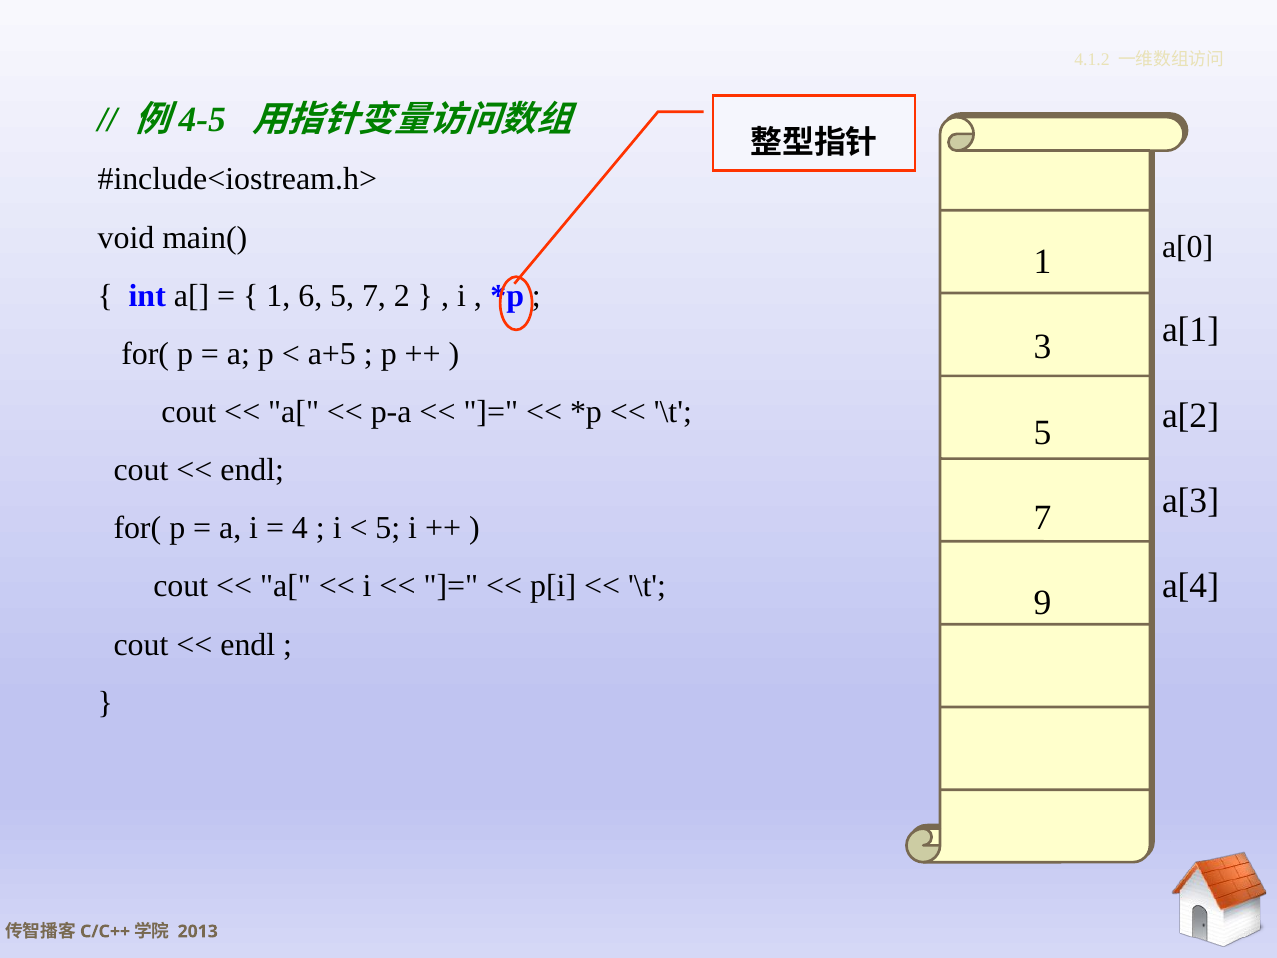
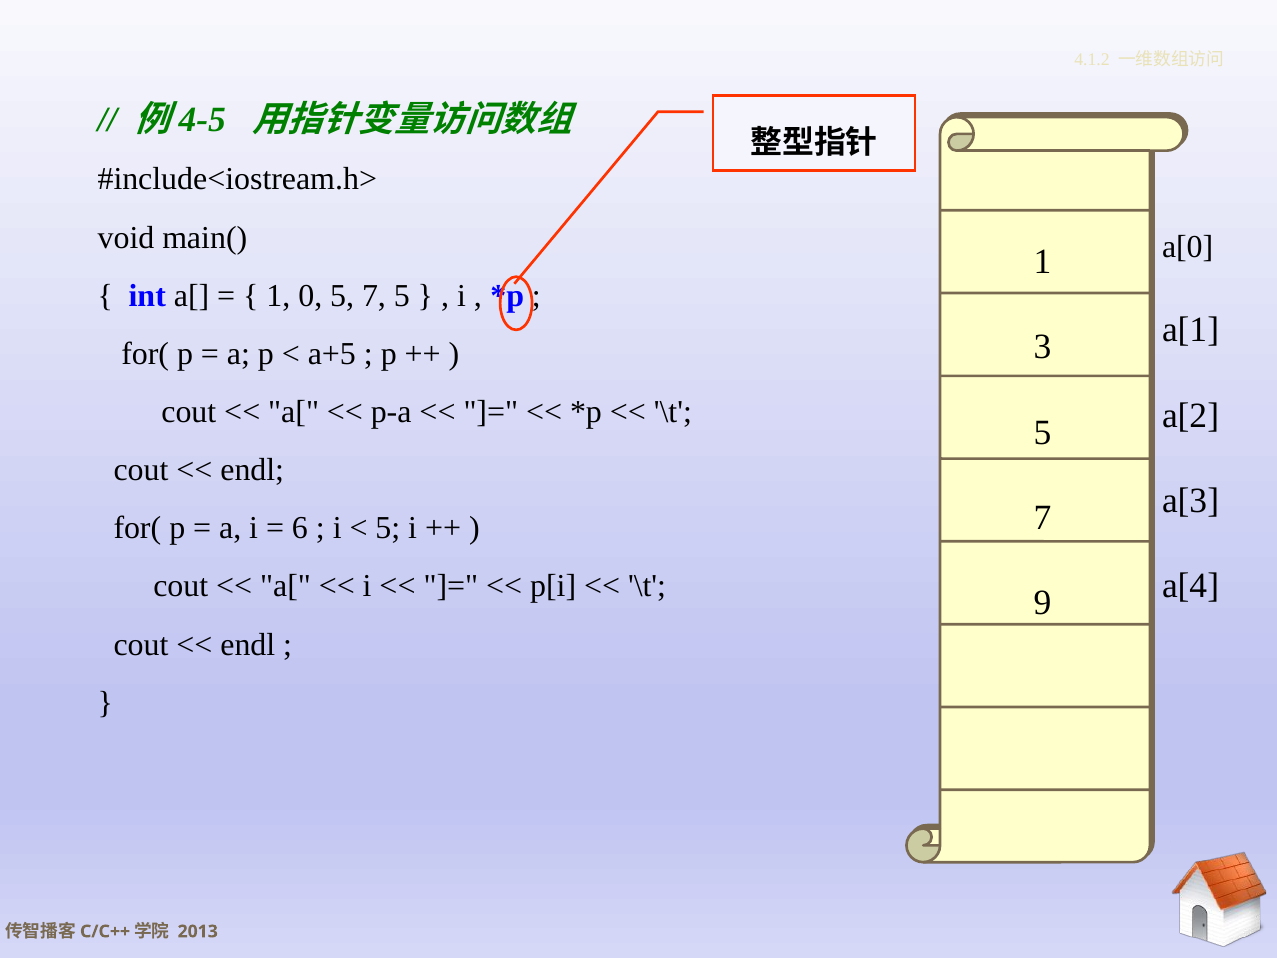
6: 6 -> 0 (310, 296)
7 2: 2 -> 5 (402, 296)
4: 4 -> 6 (300, 528)
